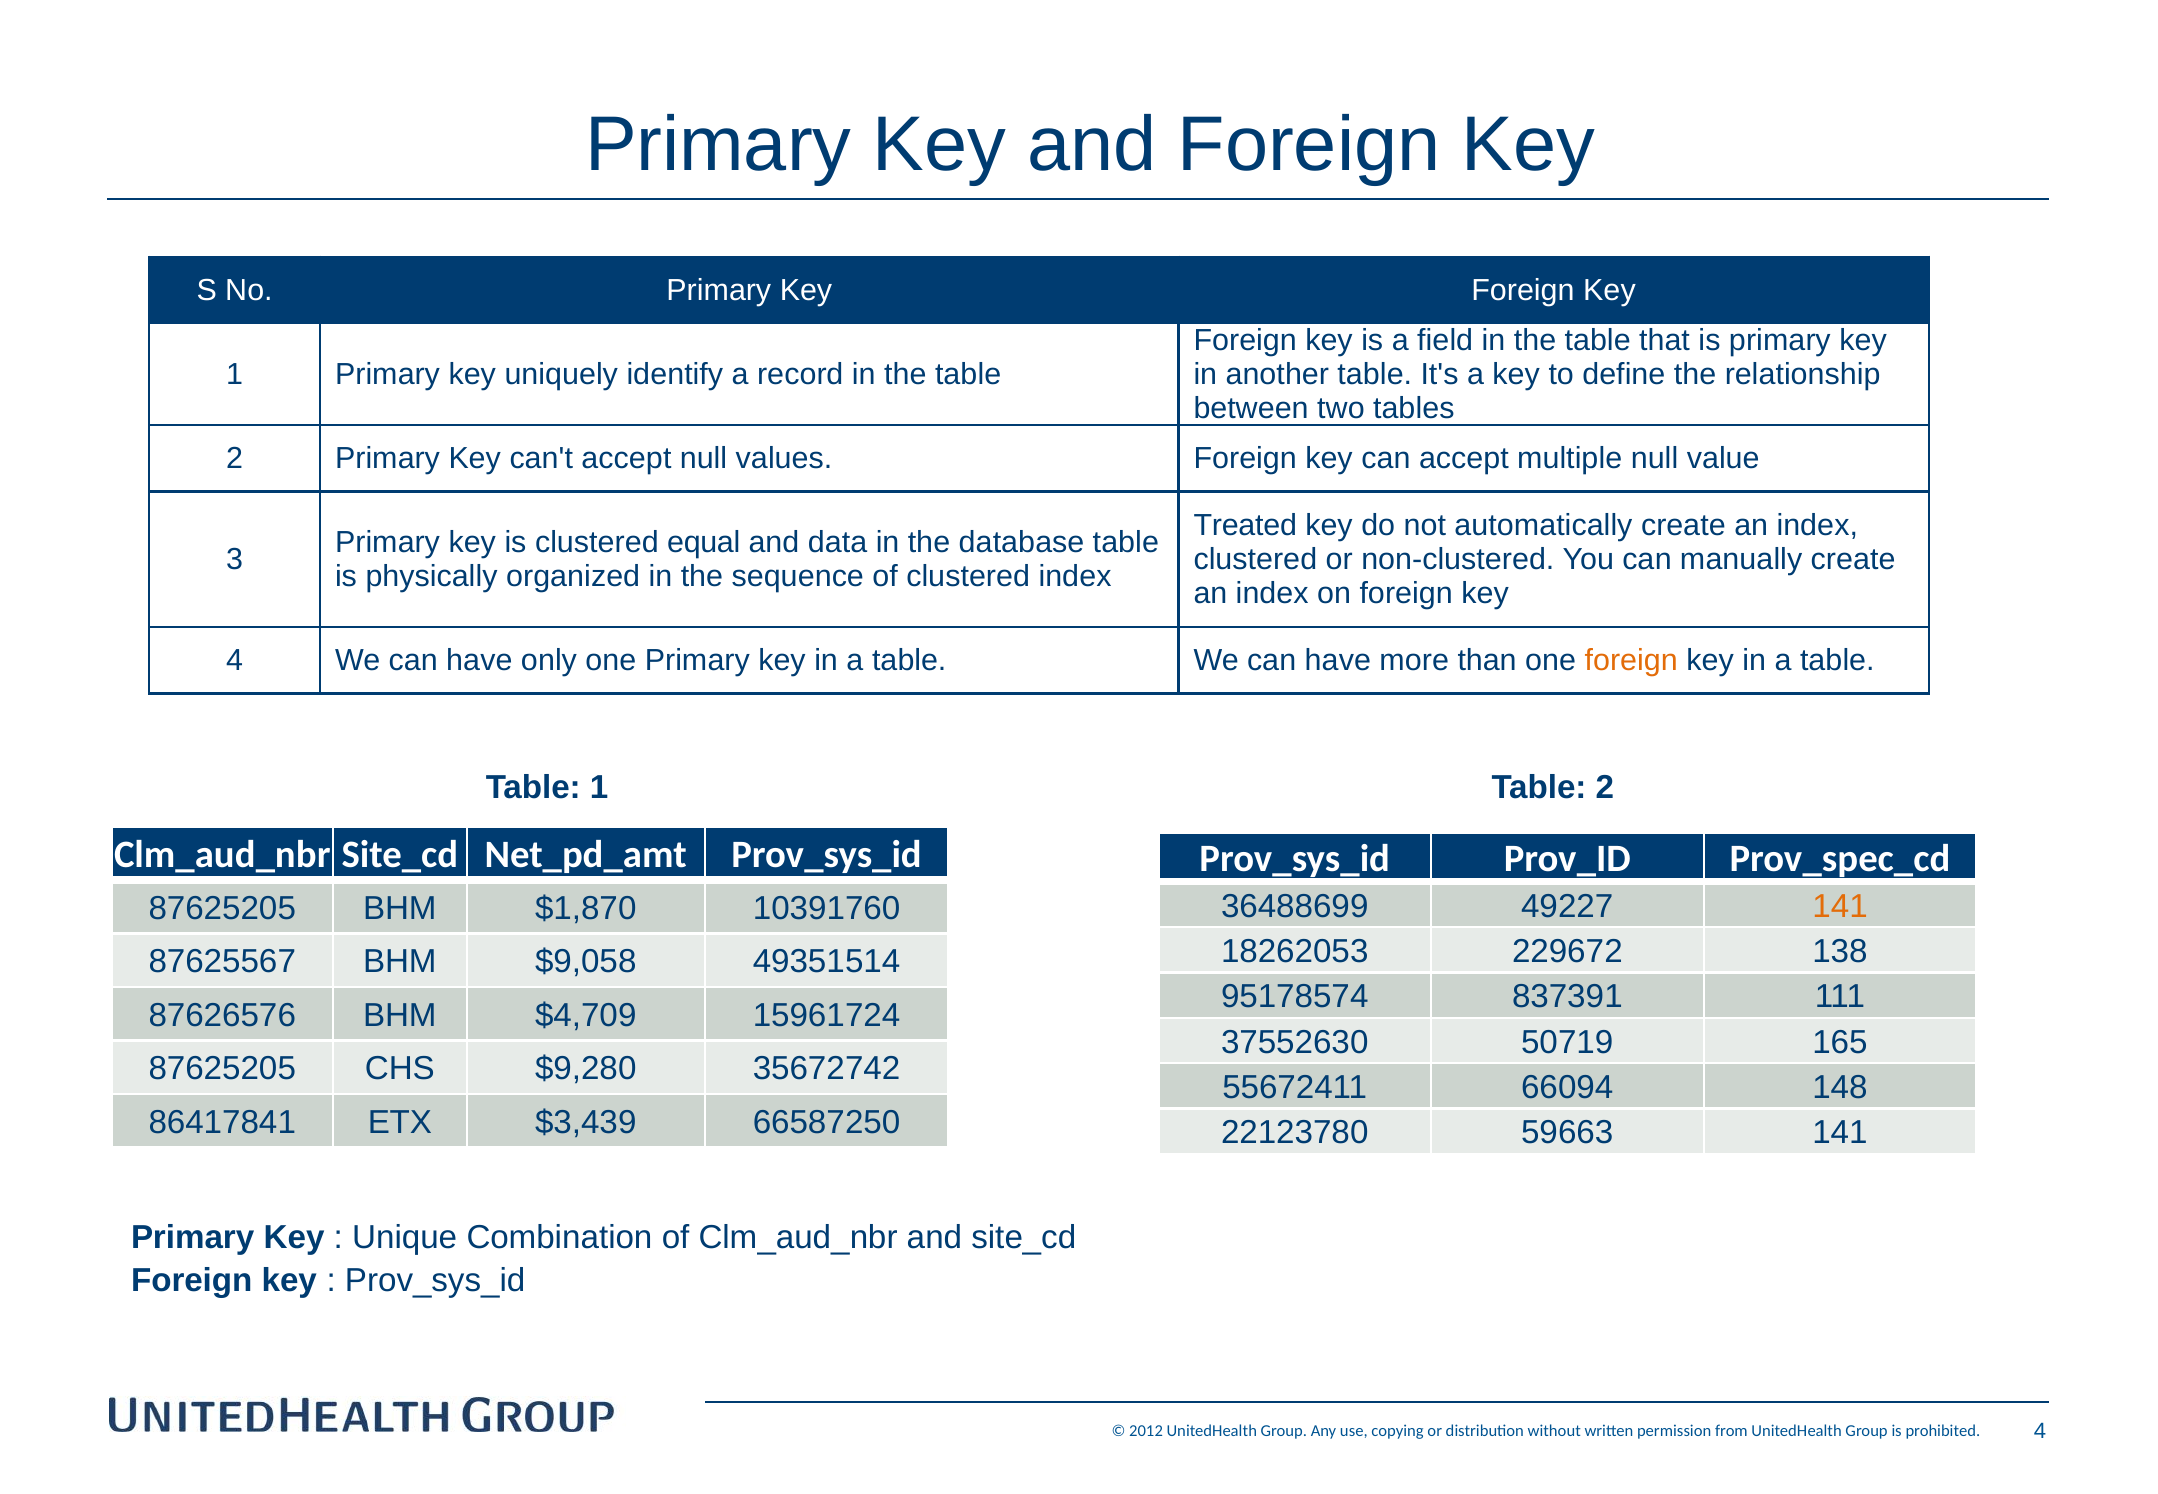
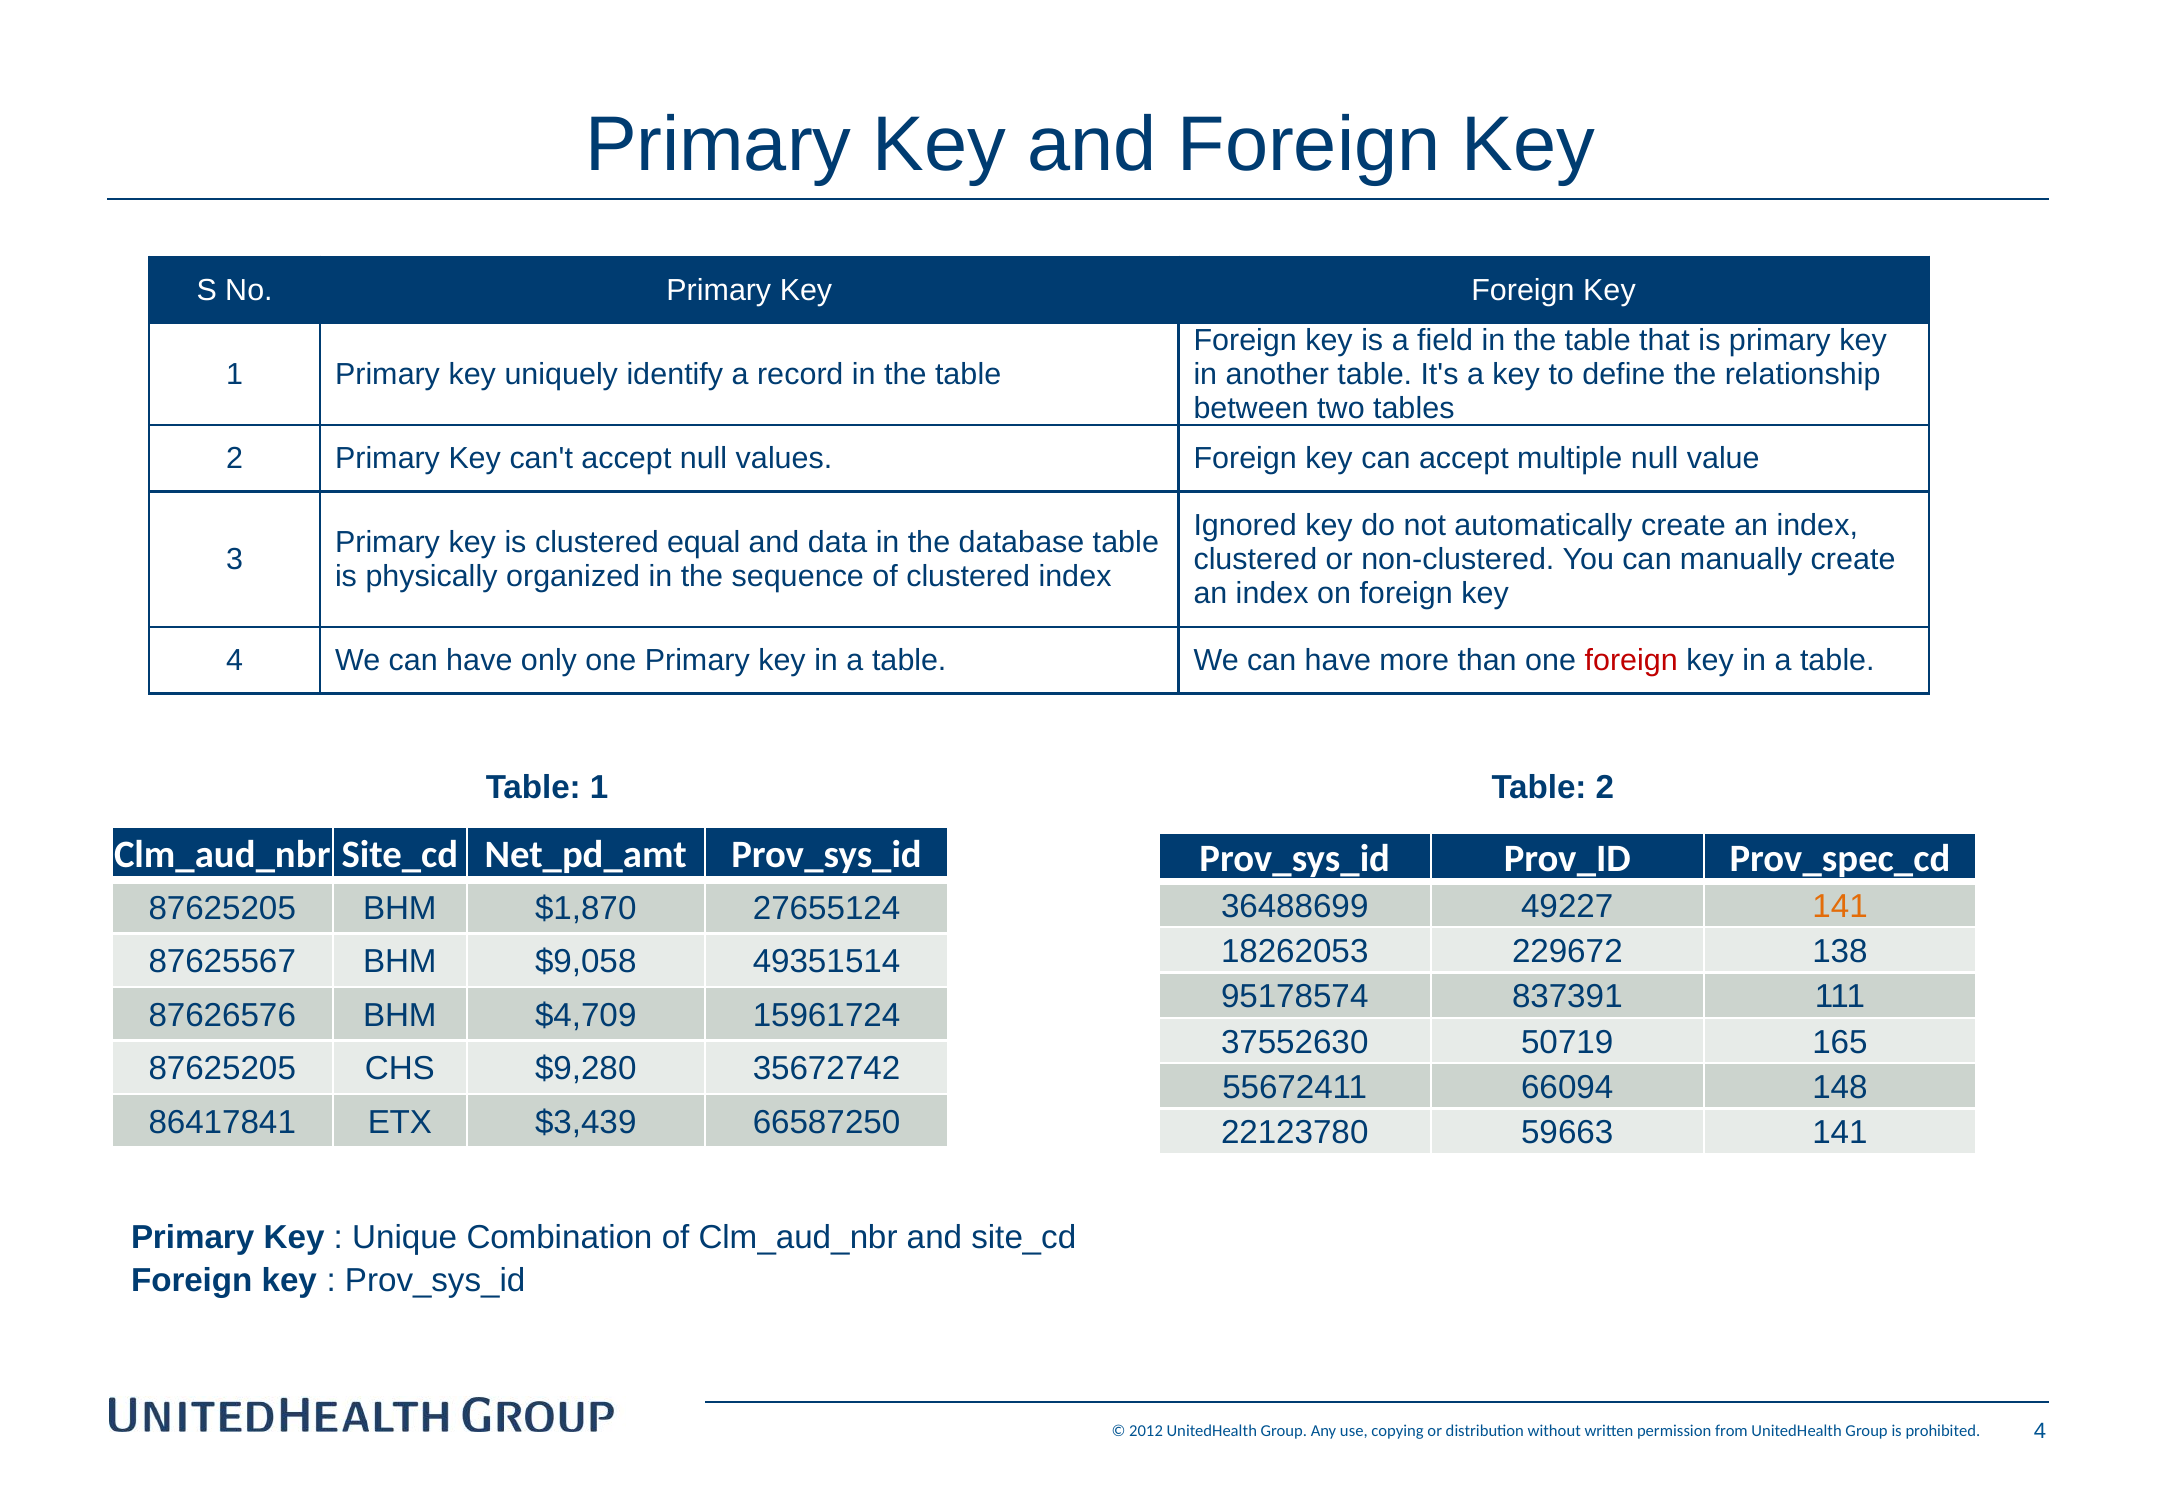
Treated: Treated -> Ignored (1245, 526)
foreign colour: orange -> red (1631, 661)
10391760: 10391760 -> 27655124 (827, 909)
